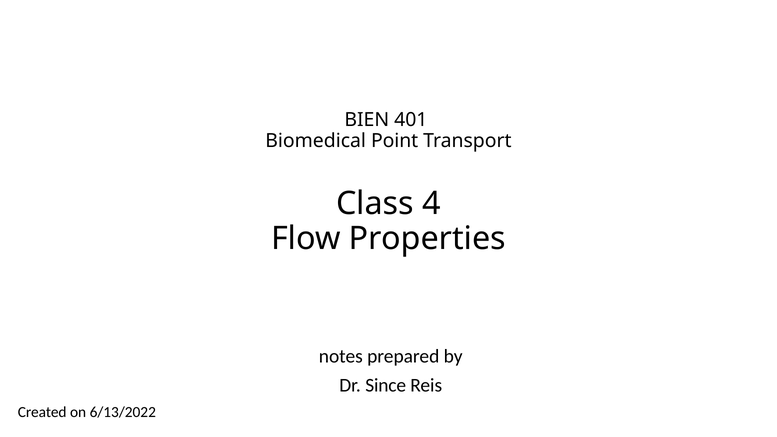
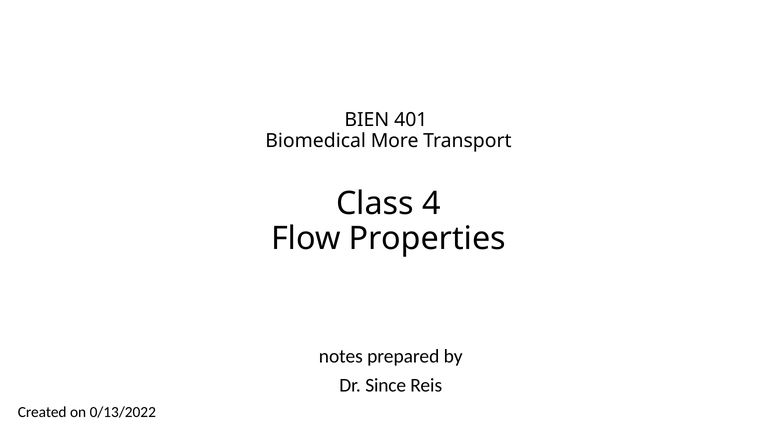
Point: Point -> More (395, 141)
6/13/2022: 6/13/2022 -> 0/13/2022 (123, 412)
